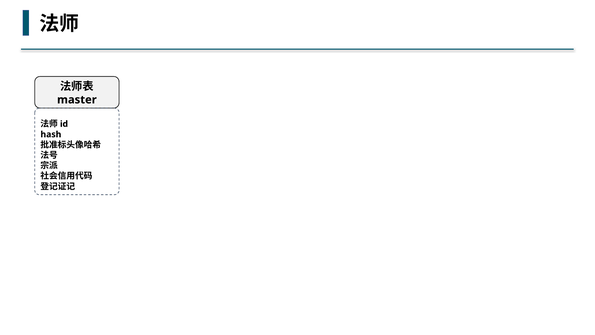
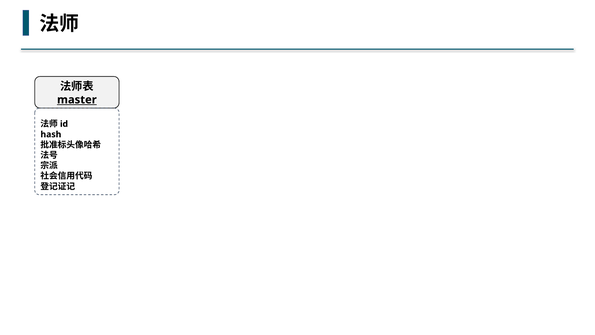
master underline: none -> present (77, 100)
